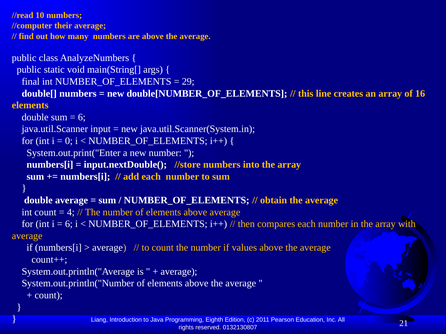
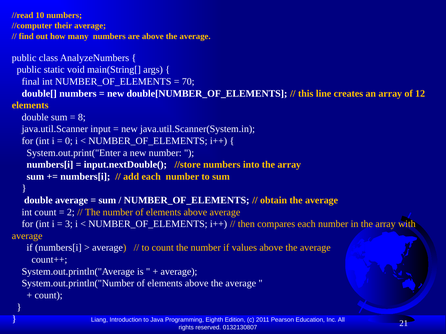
29: 29 -> 70 (188, 82)
16: 16 -> 12 (420, 94)
6: 6 -> 8 (82, 117)
4: 4 -> 2 (71, 212)
6: 6 -> 3 (69, 224)
